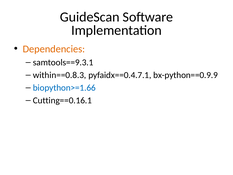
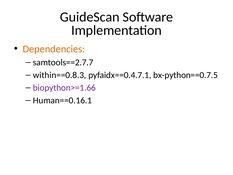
samtools==9.3.1: samtools==9.3.1 -> samtools==2.7.7 (63, 62)
bx-python==0.9.9: bx-python==0.9.9 -> bx-python==0.7.5 (186, 75)
biopython>=1.66 colour: blue -> purple (64, 88)
Cutting==0.16.1: Cutting==0.16.1 -> Human==0.16.1 (62, 100)
